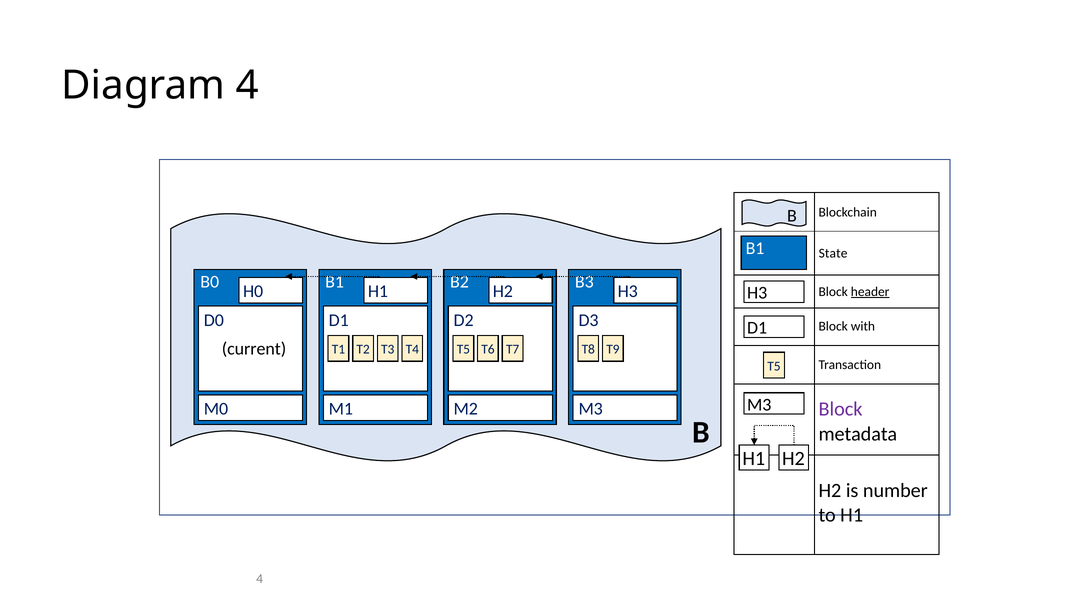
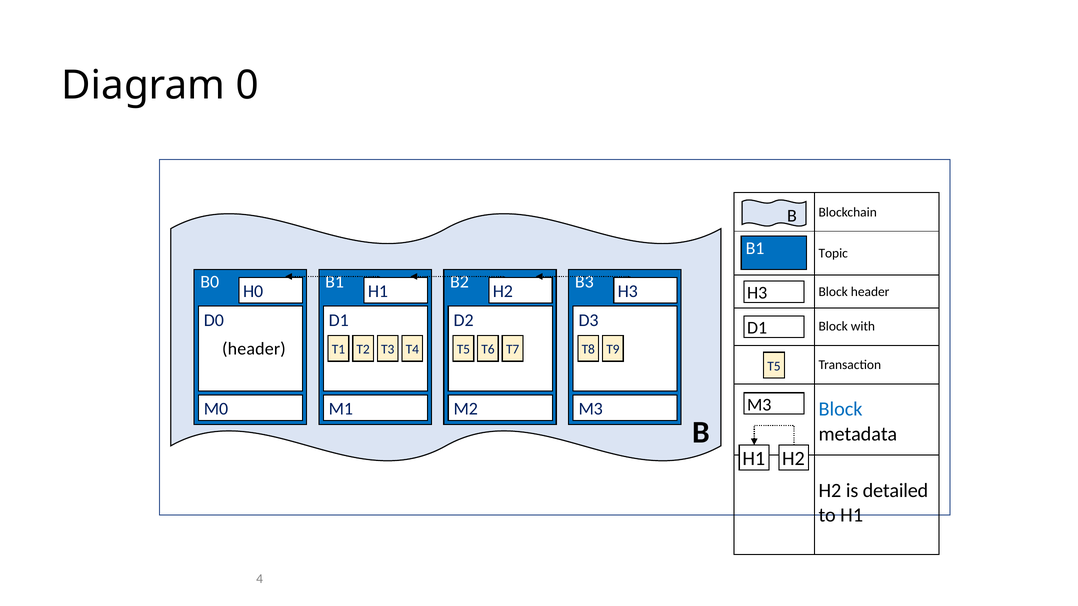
Diagram 4: 4 -> 0 (247, 85)
State: State -> Topic (833, 253)
header underline: present -> none (870, 292)
current: current -> header (254, 349)
Block colour: purple -> blue (841, 410)
number: number -> detailed (895, 491)
